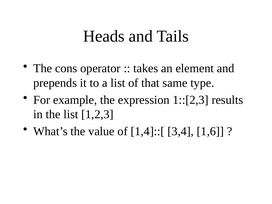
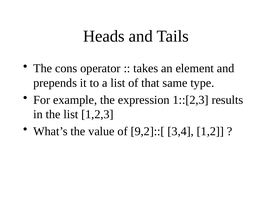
1,4]::[: 1,4]::[ -> 9,2]::[ (148, 131)
1,6: 1,6 -> 1,2 (210, 131)
